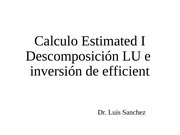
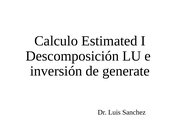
efficient: efficient -> generate (126, 71)
